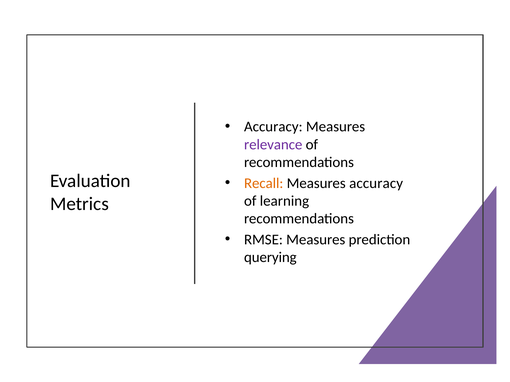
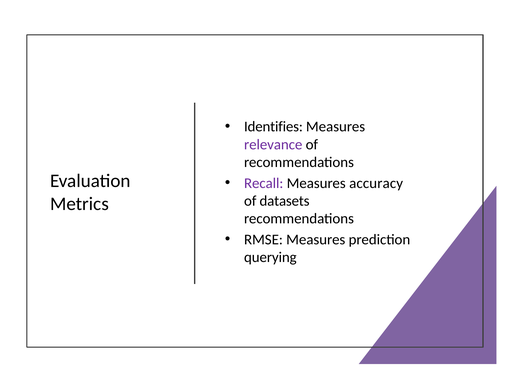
Accuracy: Accuracy -> Identifies (273, 127)
Recall colour: orange -> purple (264, 183)
learning: learning -> datasets (285, 201)
